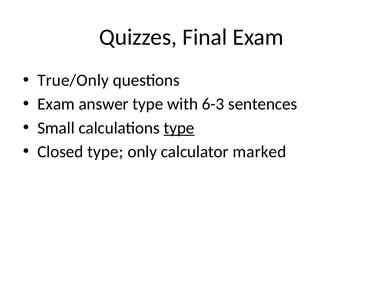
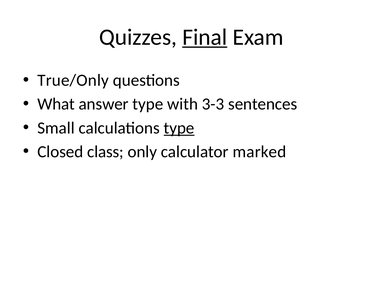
Final underline: none -> present (205, 37)
Exam: Exam -> What (56, 104)
6-3: 6-3 -> 3-3 (213, 104)
Closed type: type -> class (106, 152)
